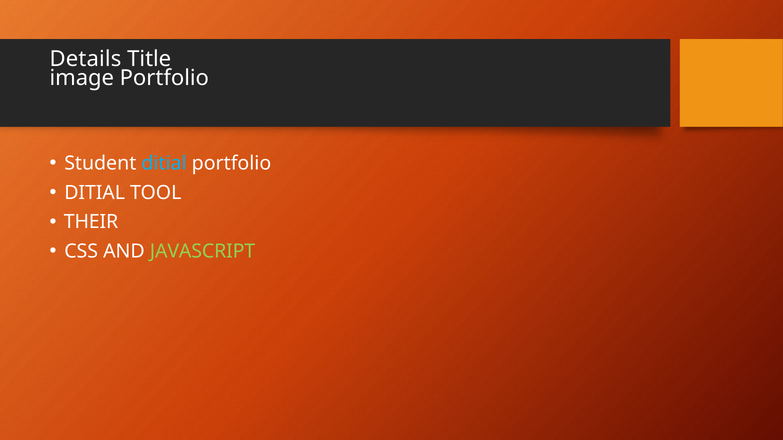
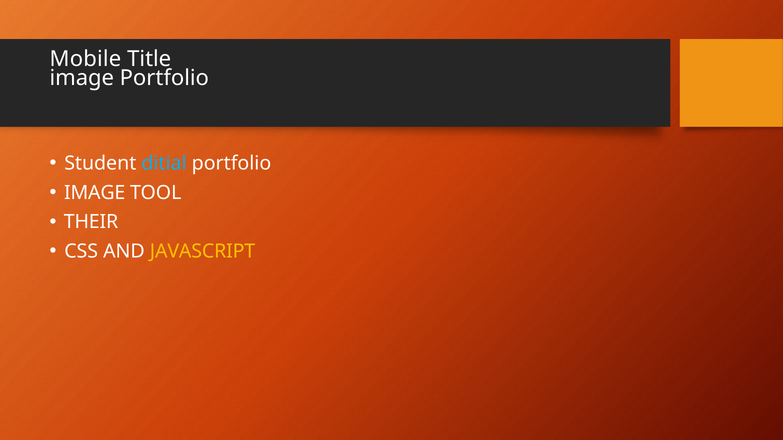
Details: Details -> Mobile (85, 59)
DITIAL: DITIAL -> IMAGE (95, 193)
JAVASCRIPT colour: light green -> yellow (203, 251)
